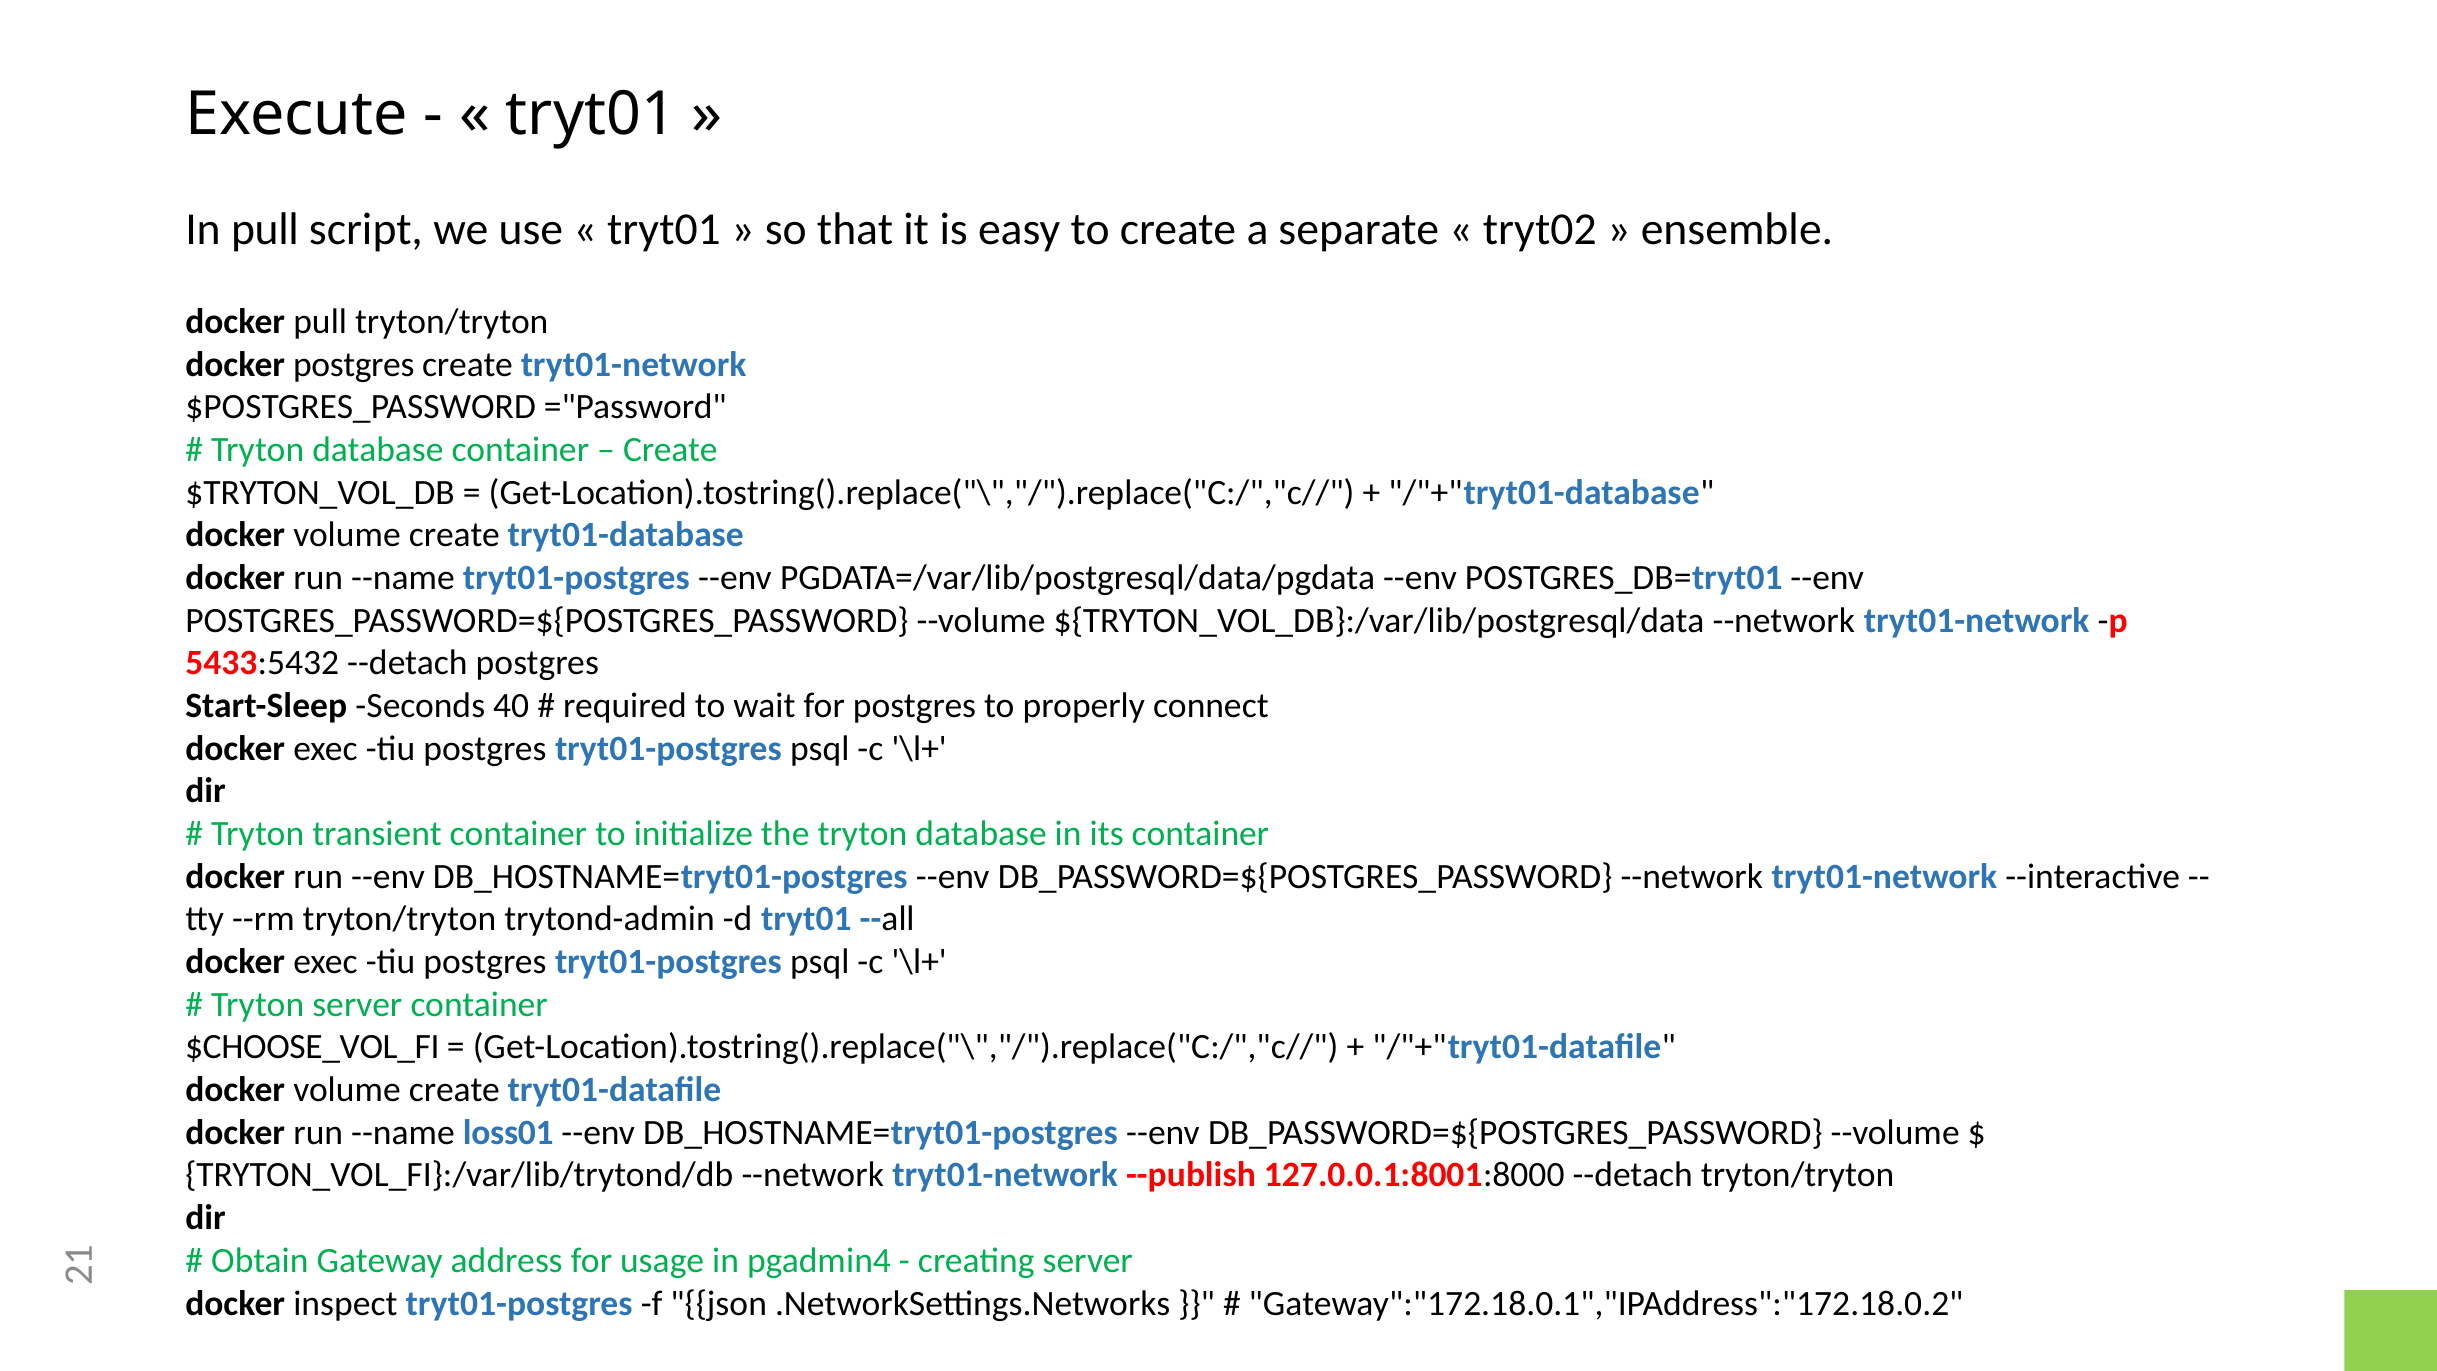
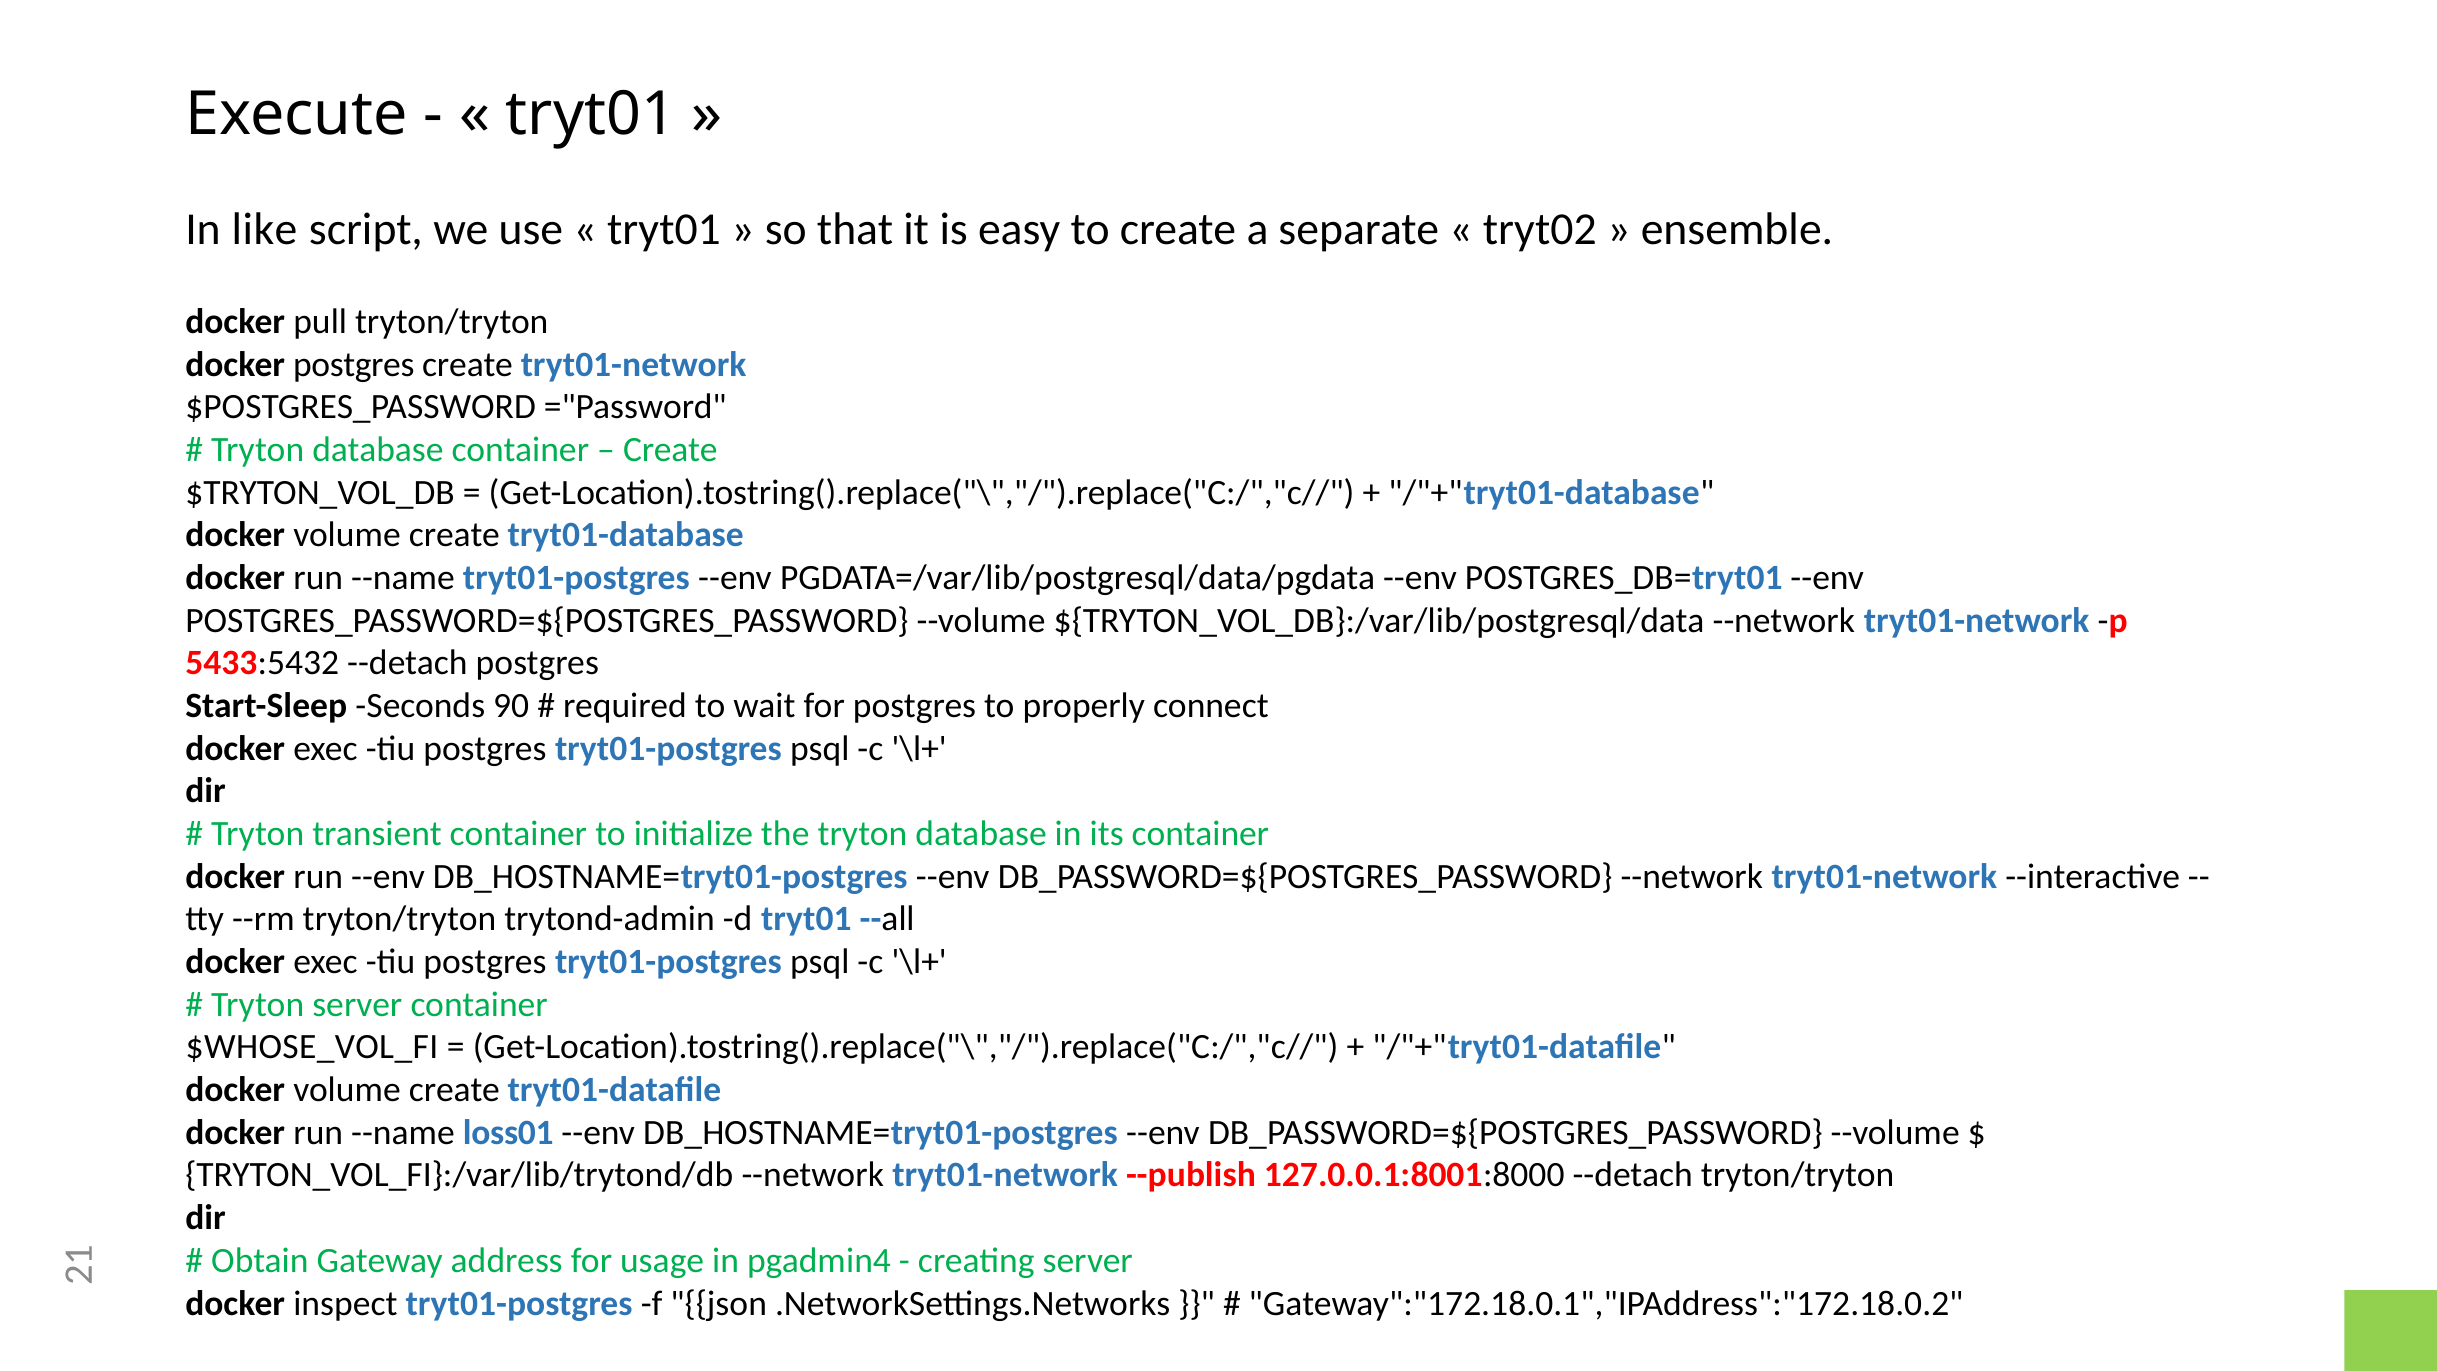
In pull: pull -> like (265, 230)
40: 40 -> 90 (511, 706)
$CHOOSE_VOL_FI: $CHOOSE_VOL_FI -> $WHOSE_VOL_FI (312, 1047)
